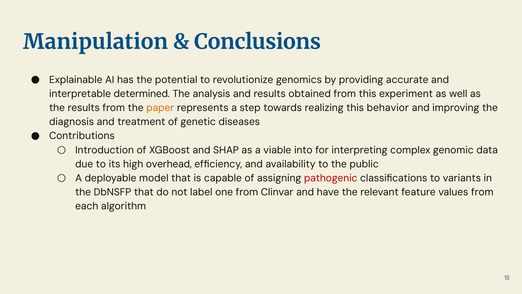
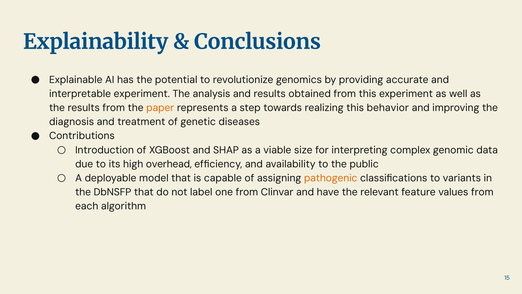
Manipulation: Manipulation -> Explainability (96, 42)
interpretable determined: determined -> experiment (142, 94)
into: into -> size (303, 150)
pathogenic colour: red -> orange (331, 178)
